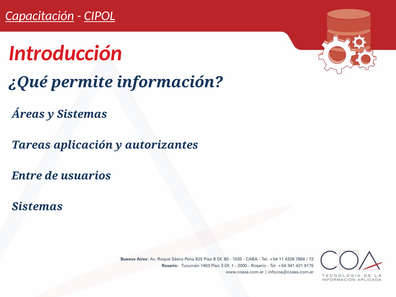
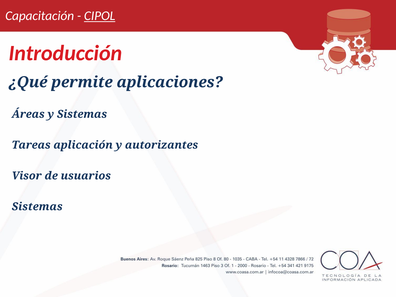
Capacitación underline: present -> none (40, 16)
información: información -> aplicaciones (170, 82)
Entre: Entre -> Visor (27, 176)
